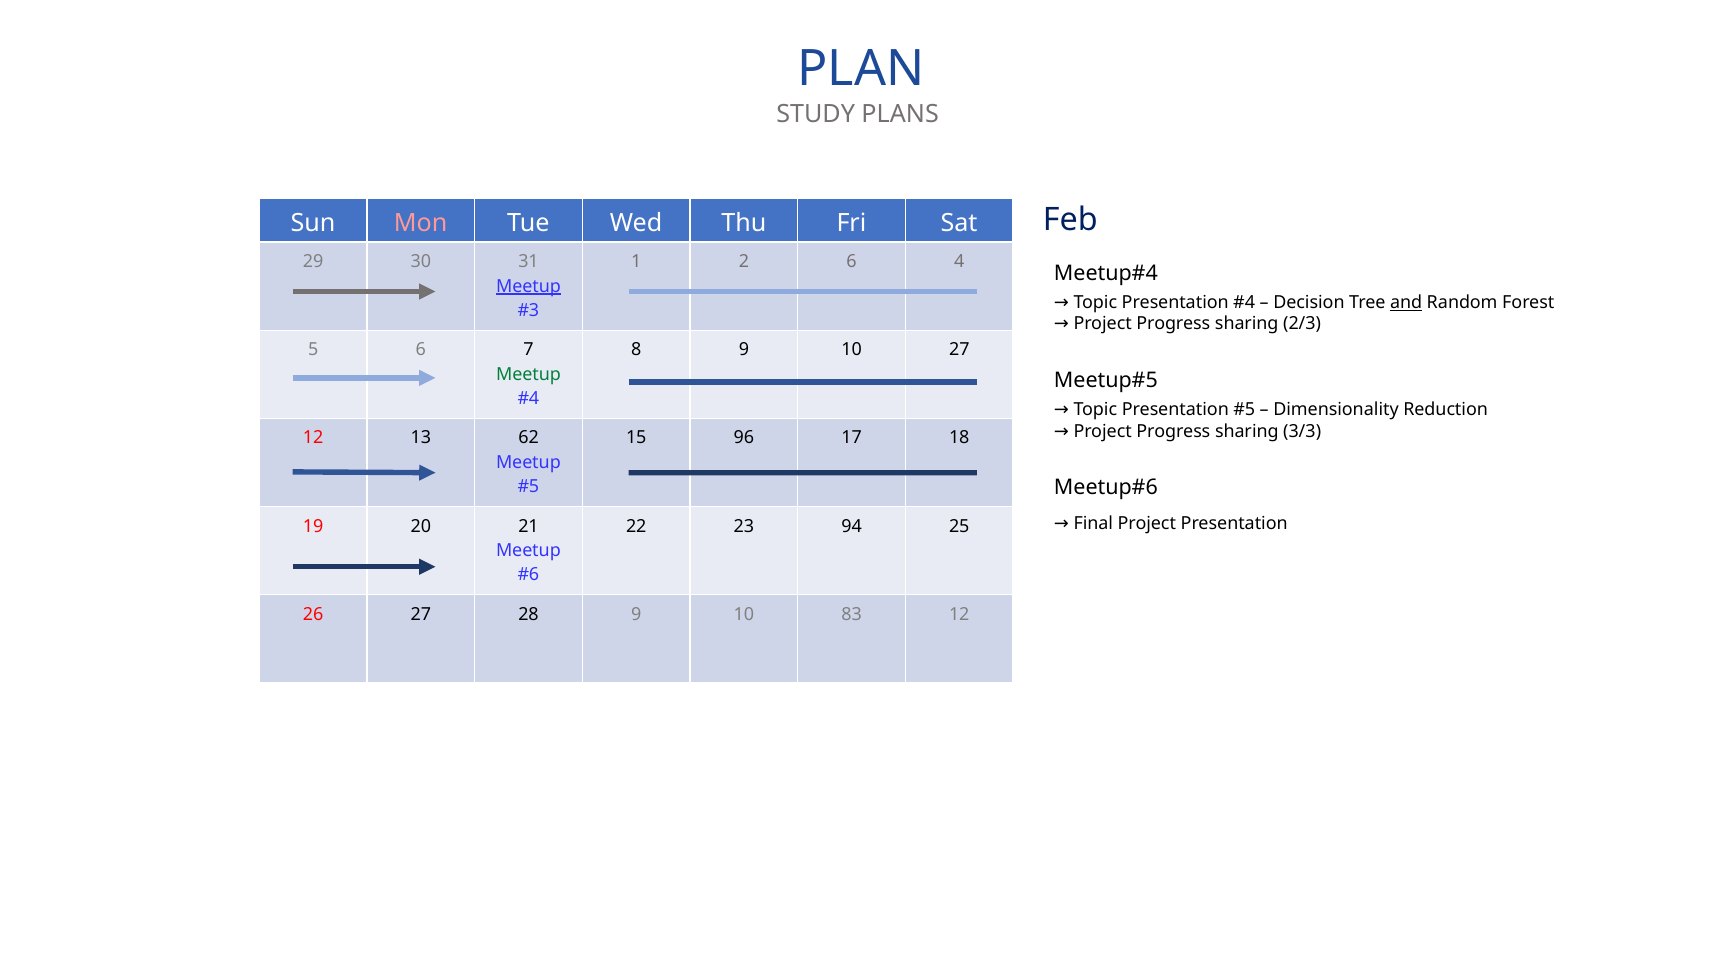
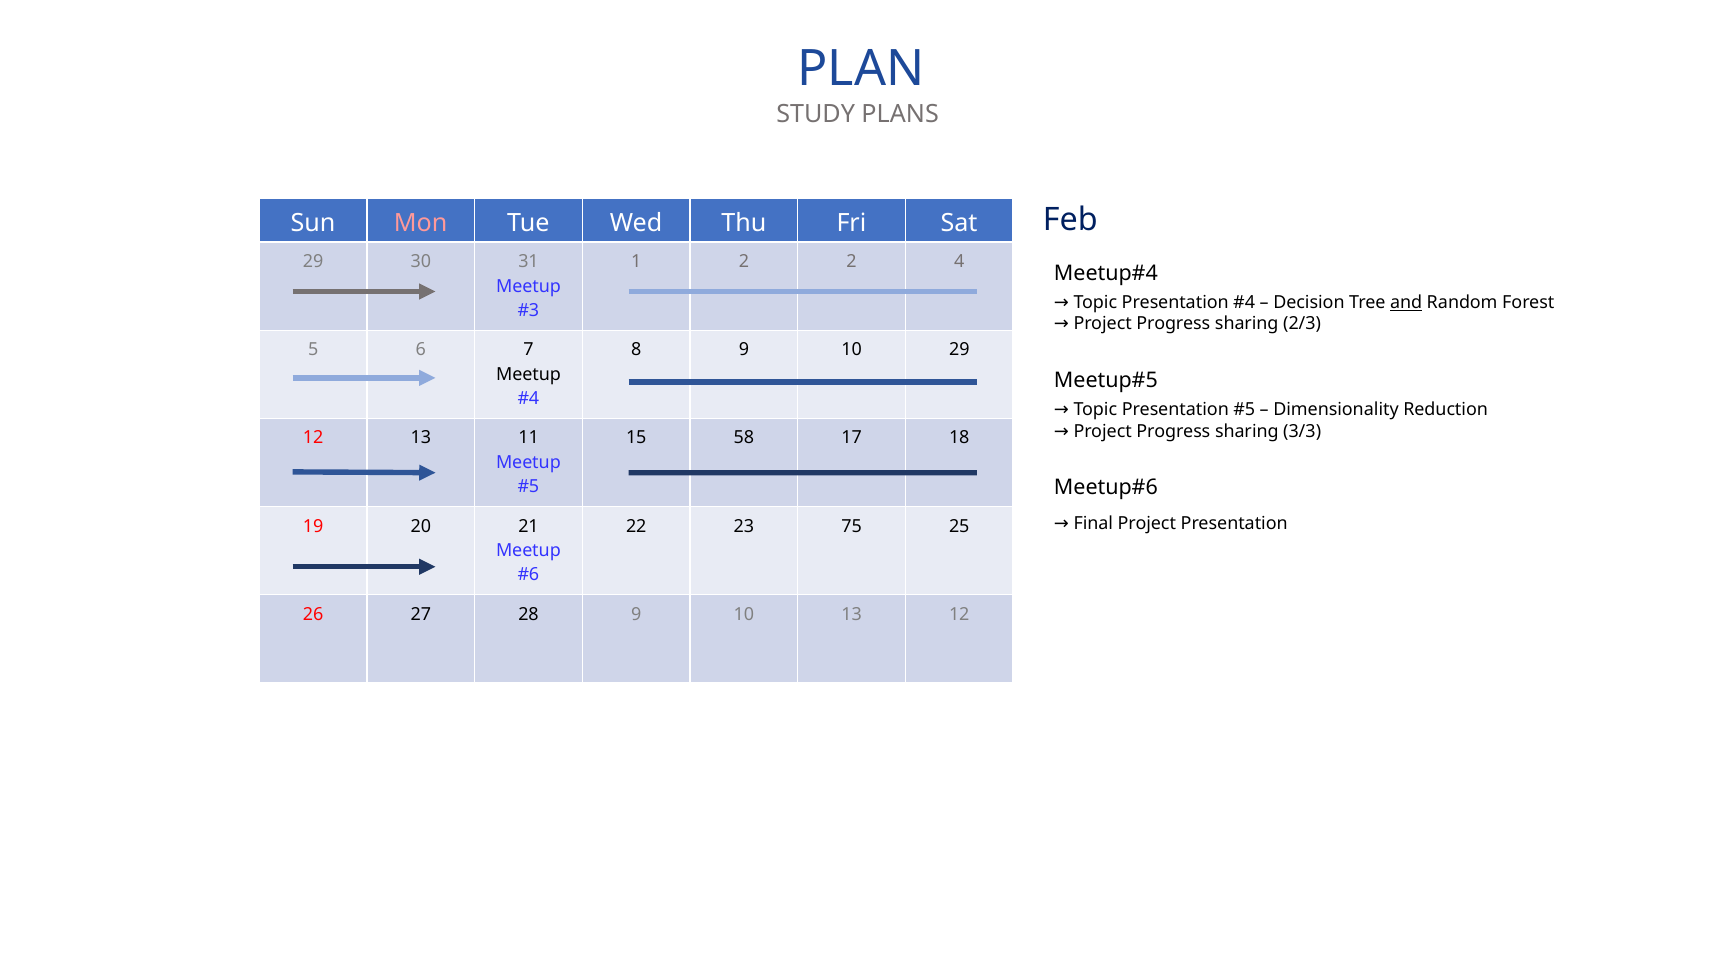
2 6: 6 -> 2 (852, 262)
Meetup underline: present -> none (529, 286)
10 27: 27 -> 29 (959, 350)
Meetup colour: green -> black (529, 374)
62: 62 -> 11 (529, 438)
96: 96 -> 58 (744, 438)
94: 94 -> 75 (852, 526)
10 83: 83 -> 13 (852, 614)
